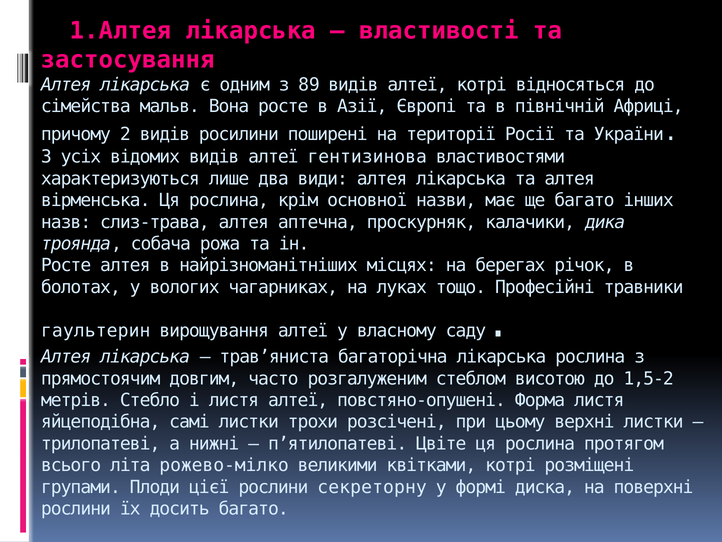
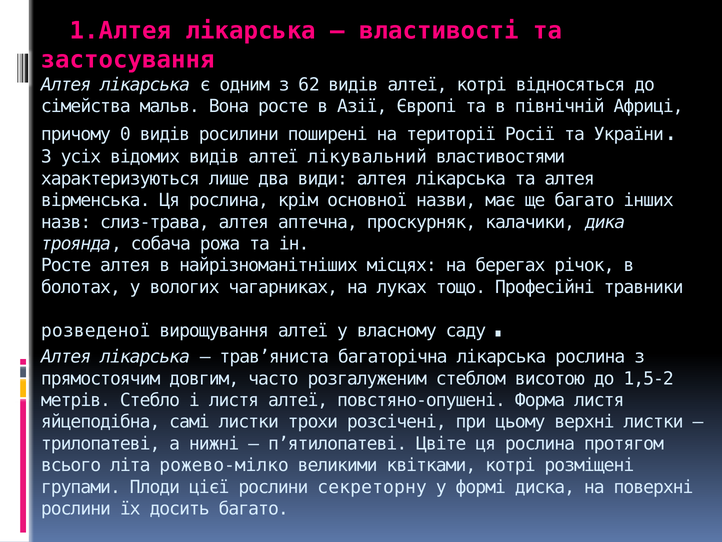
89: 89 -> 62 (309, 85)
2: 2 -> 0 (125, 134)
гентизинова: гентизинова -> лікувальний (367, 157)
гаультерин: гаультерин -> розведеної (96, 331)
